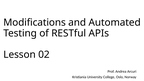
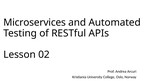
Modifications: Modifications -> Microservices (35, 22)
